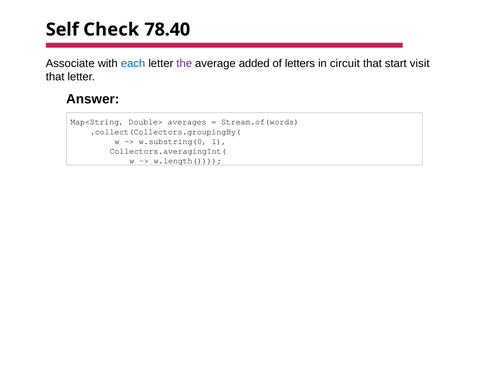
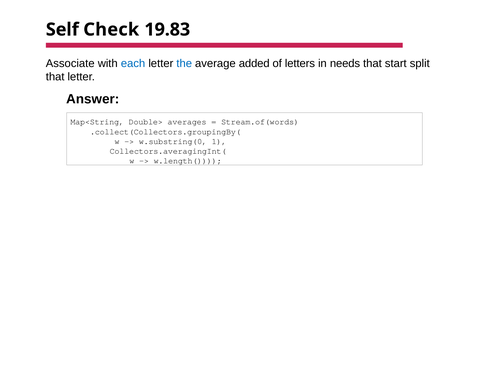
78.40: 78.40 -> 19.83 (167, 30)
the colour: purple -> blue (184, 63)
circuit: circuit -> needs (345, 63)
visit: visit -> split (420, 63)
